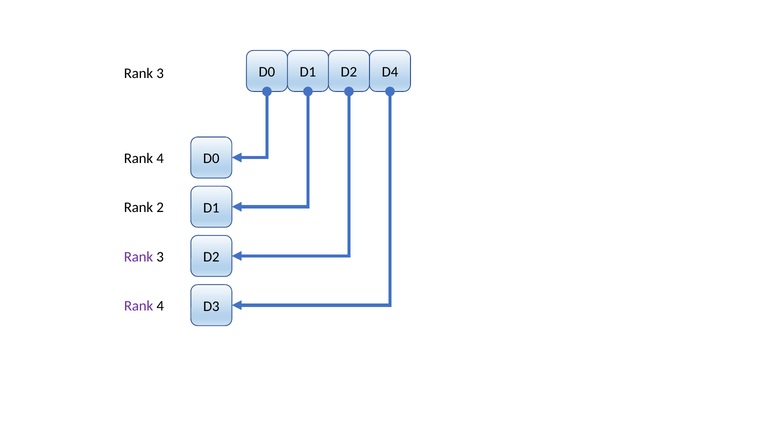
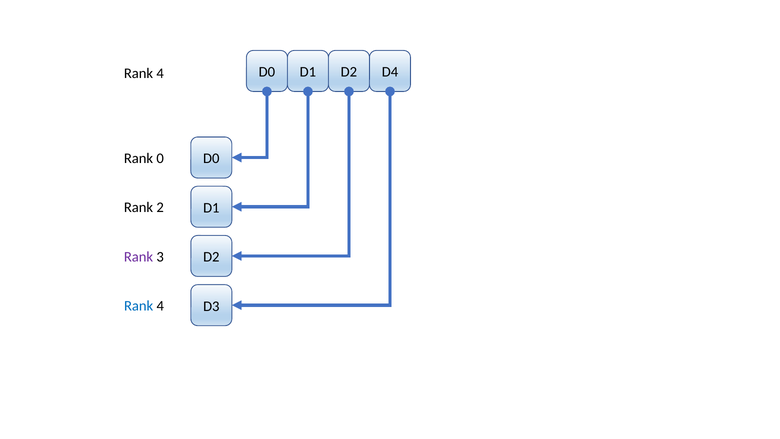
3: 3 -> 4 (160, 74)
4: 4 -> 0 (160, 158)
Rank colour: purple -> blue (139, 306)
